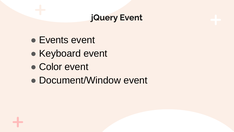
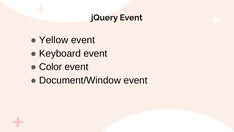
Events: Events -> Yellow (54, 40)
